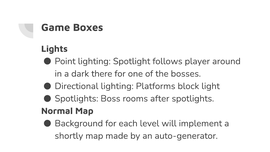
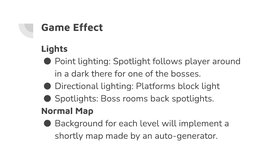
Boxes: Boxes -> Effect (88, 27)
after: after -> back (160, 98)
